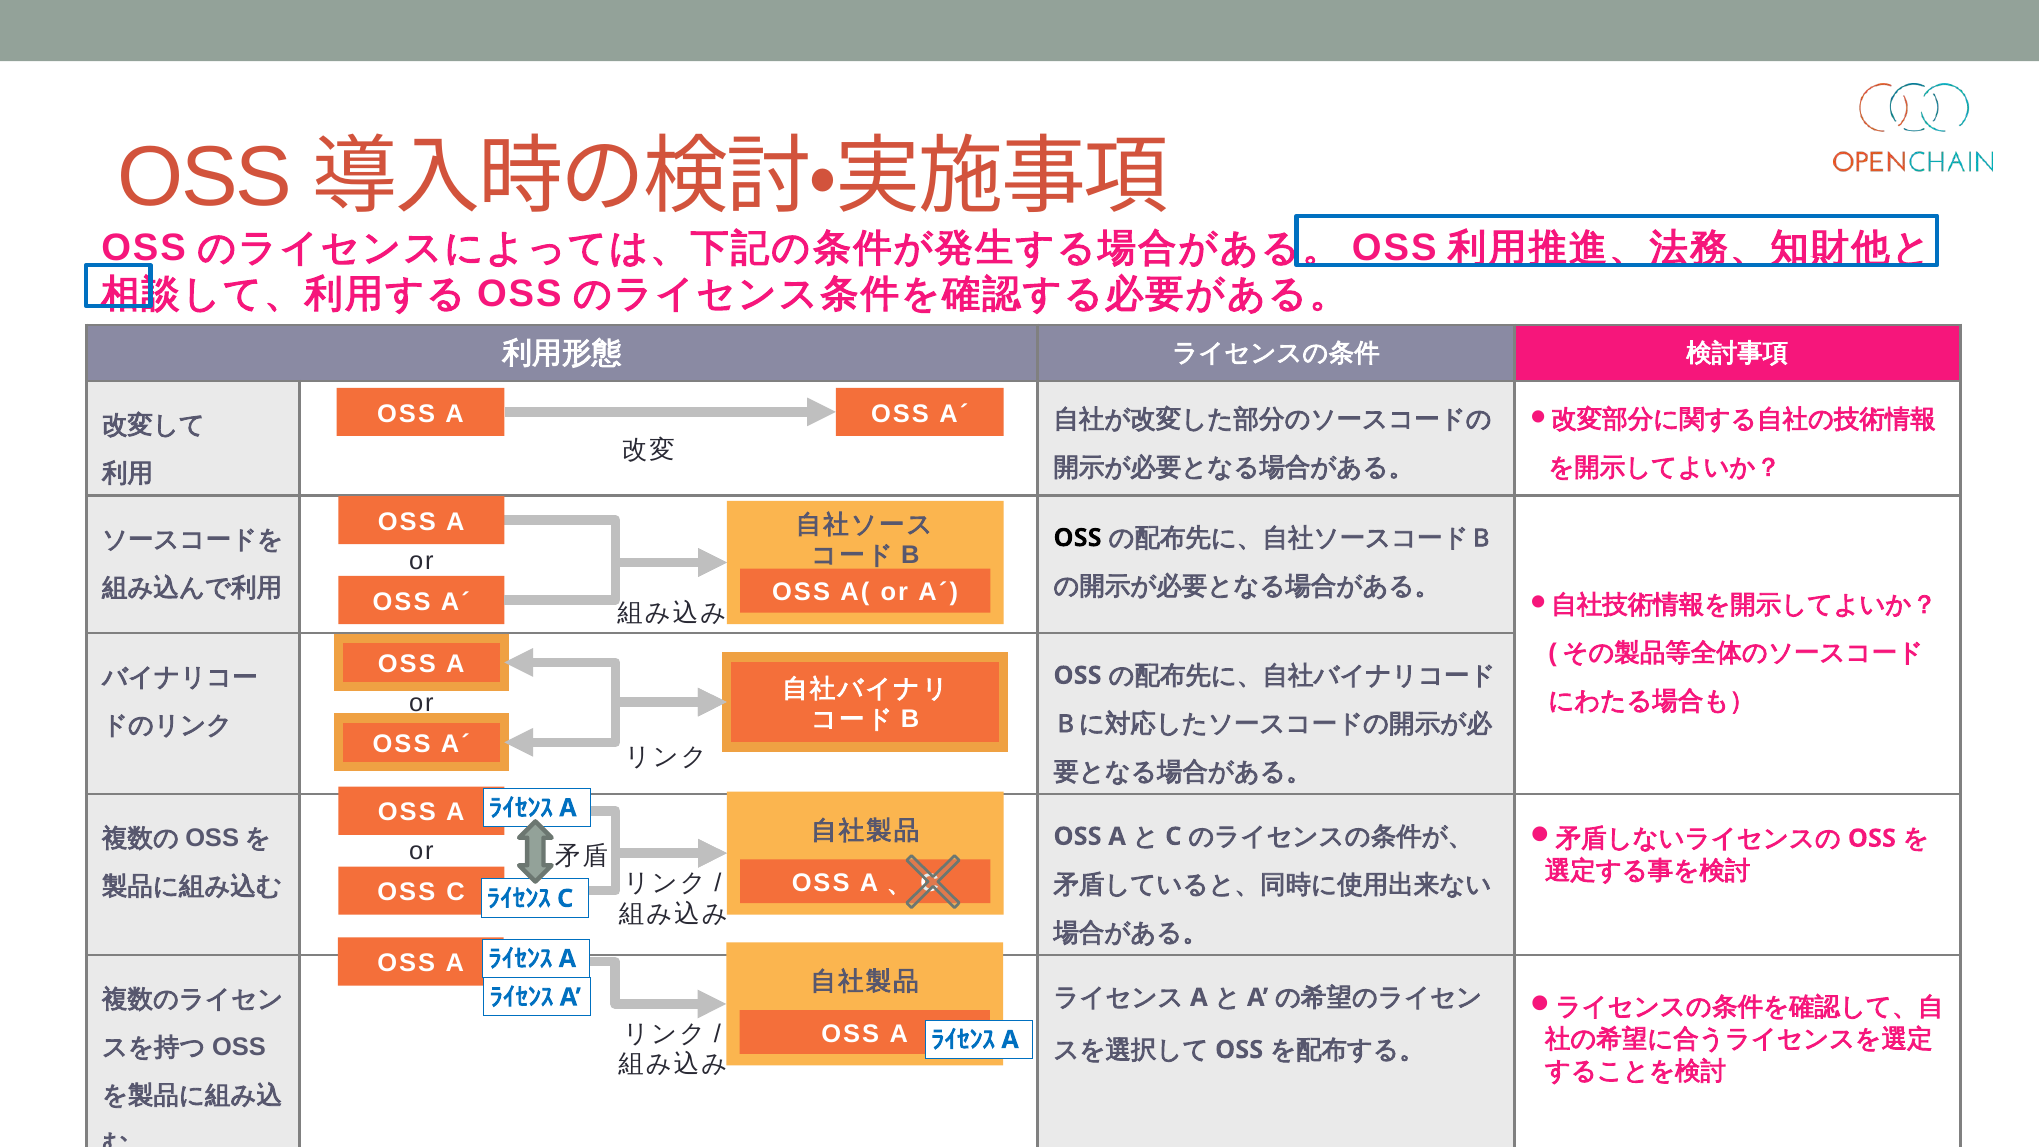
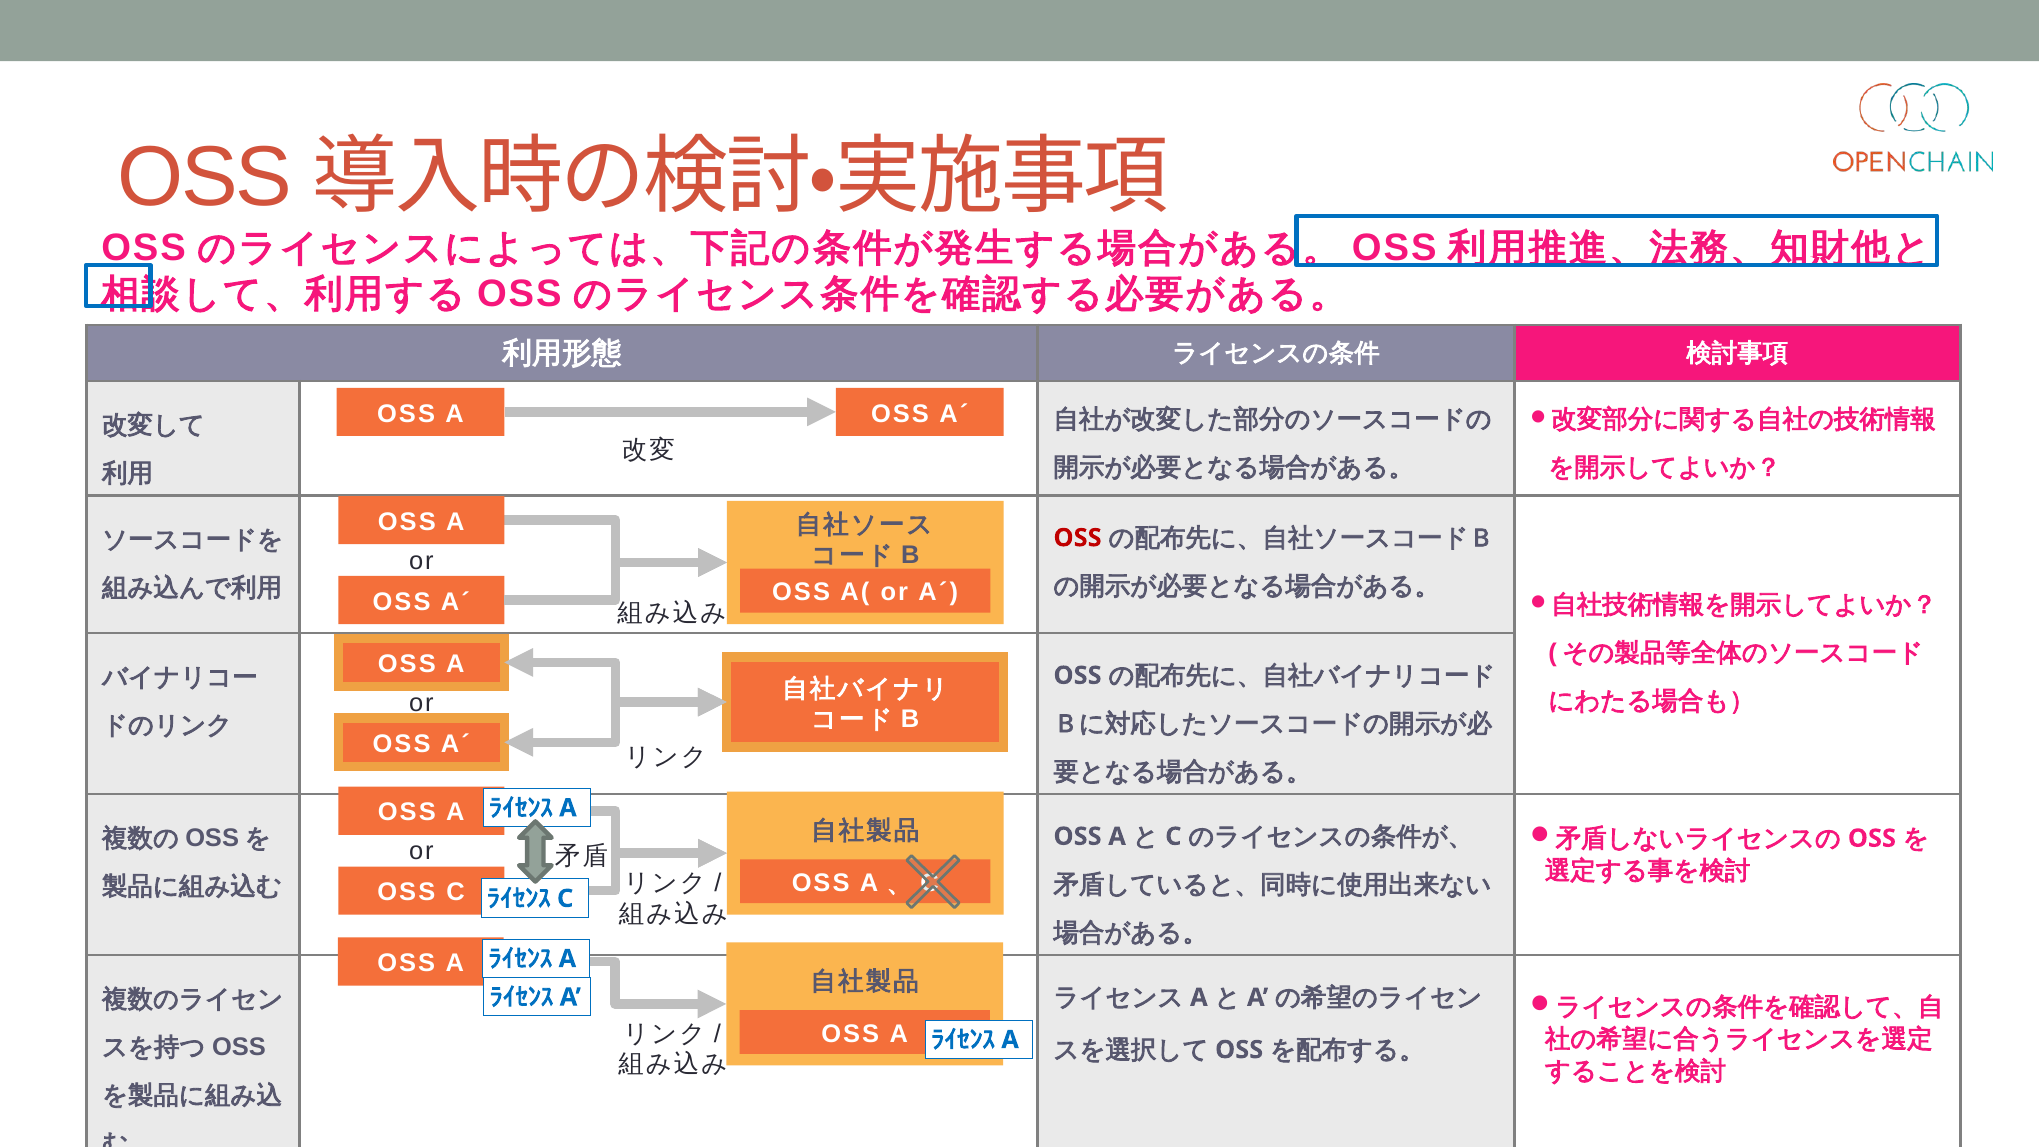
OSS colour: black -> red (1078, 538)
